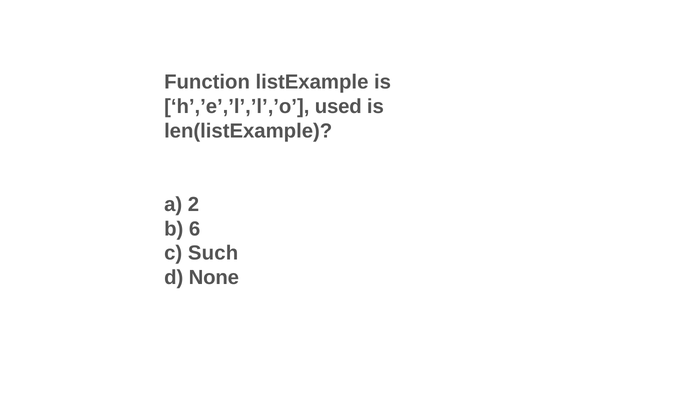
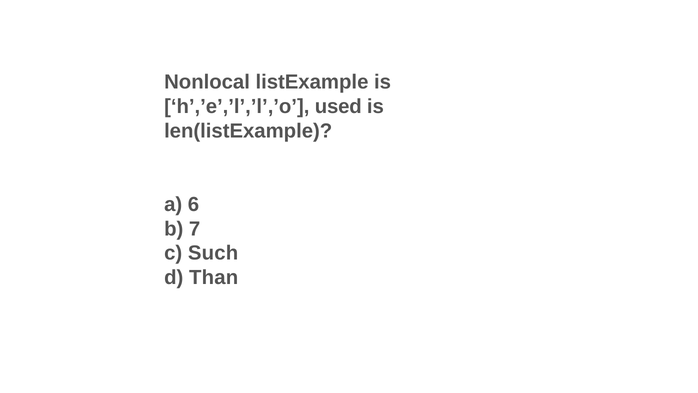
Function: Function -> Nonlocal (207, 82)
2: 2 -> 6 (193, 204)
6: 6 -> 7 (195, 229)
None: None -> Than (214, 277)
